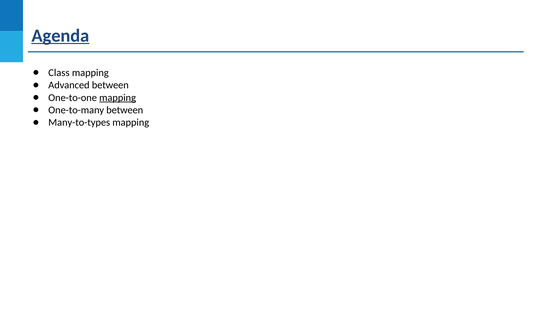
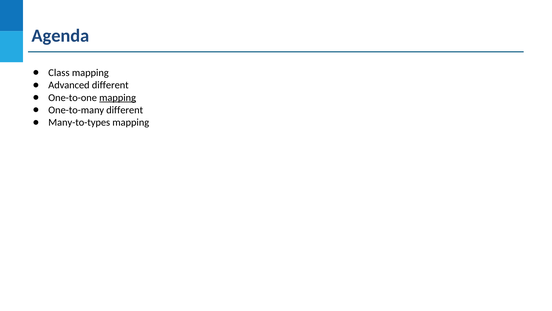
Agenda underline: present -> none (60, 36)
Advanced between: between -> different (110, 85)
One-to-many between: between -> different (125, 110)
